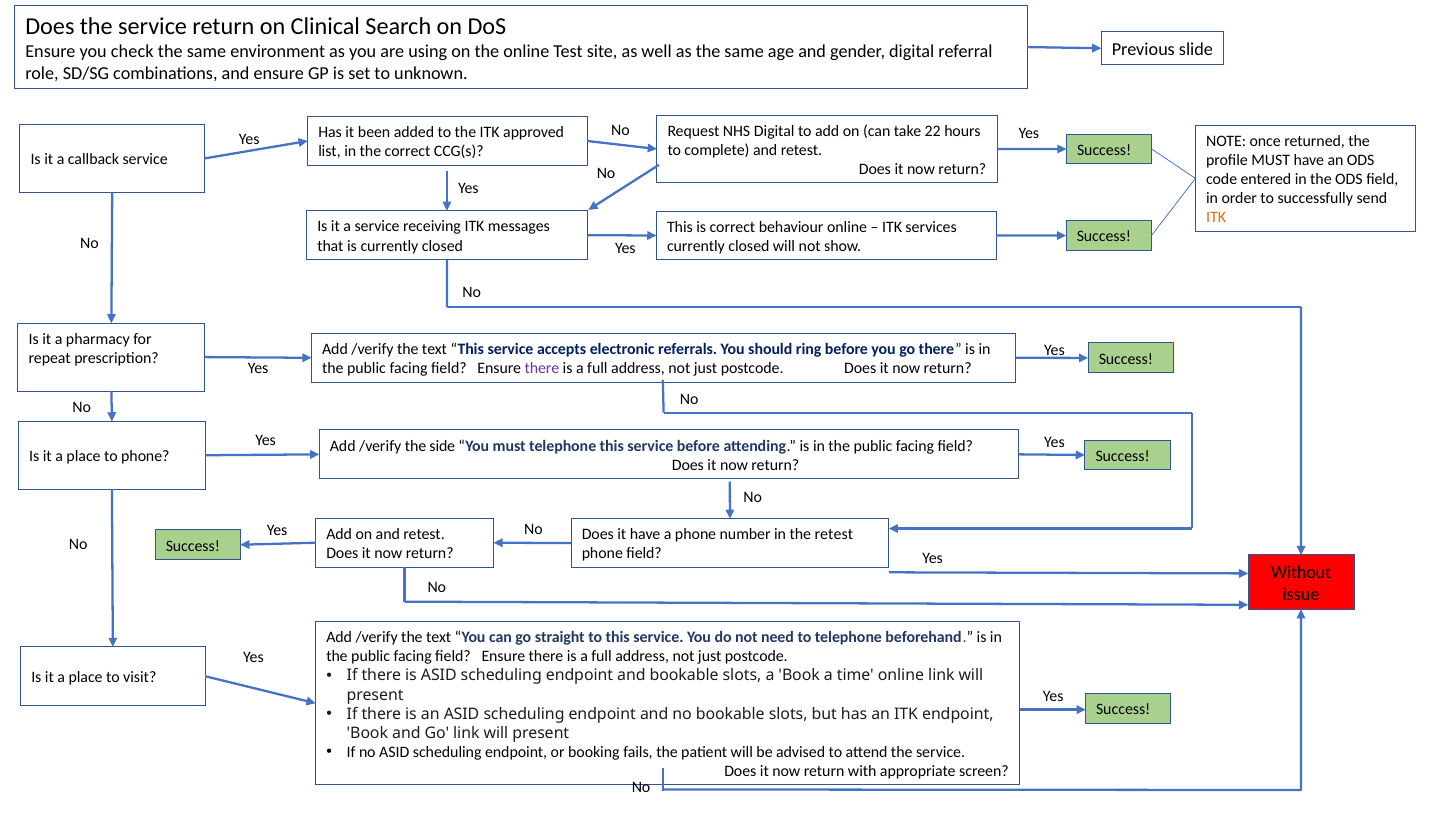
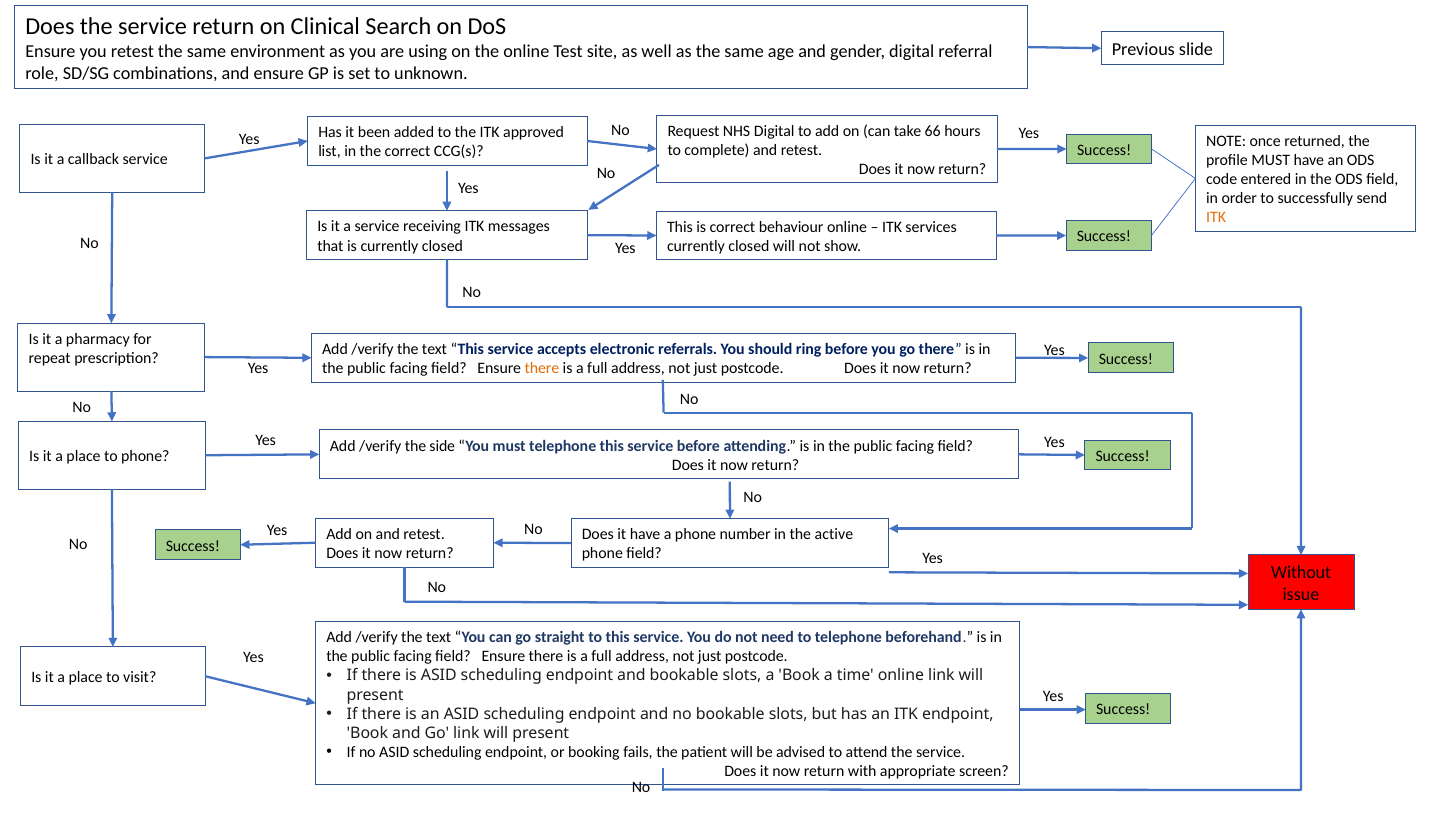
you check: check -> retest (132, 52)
22: 22 -> 66 (933, 131)
there colour: purple -> orange (542, 368)
the retest: retest -> active (834, 535)
